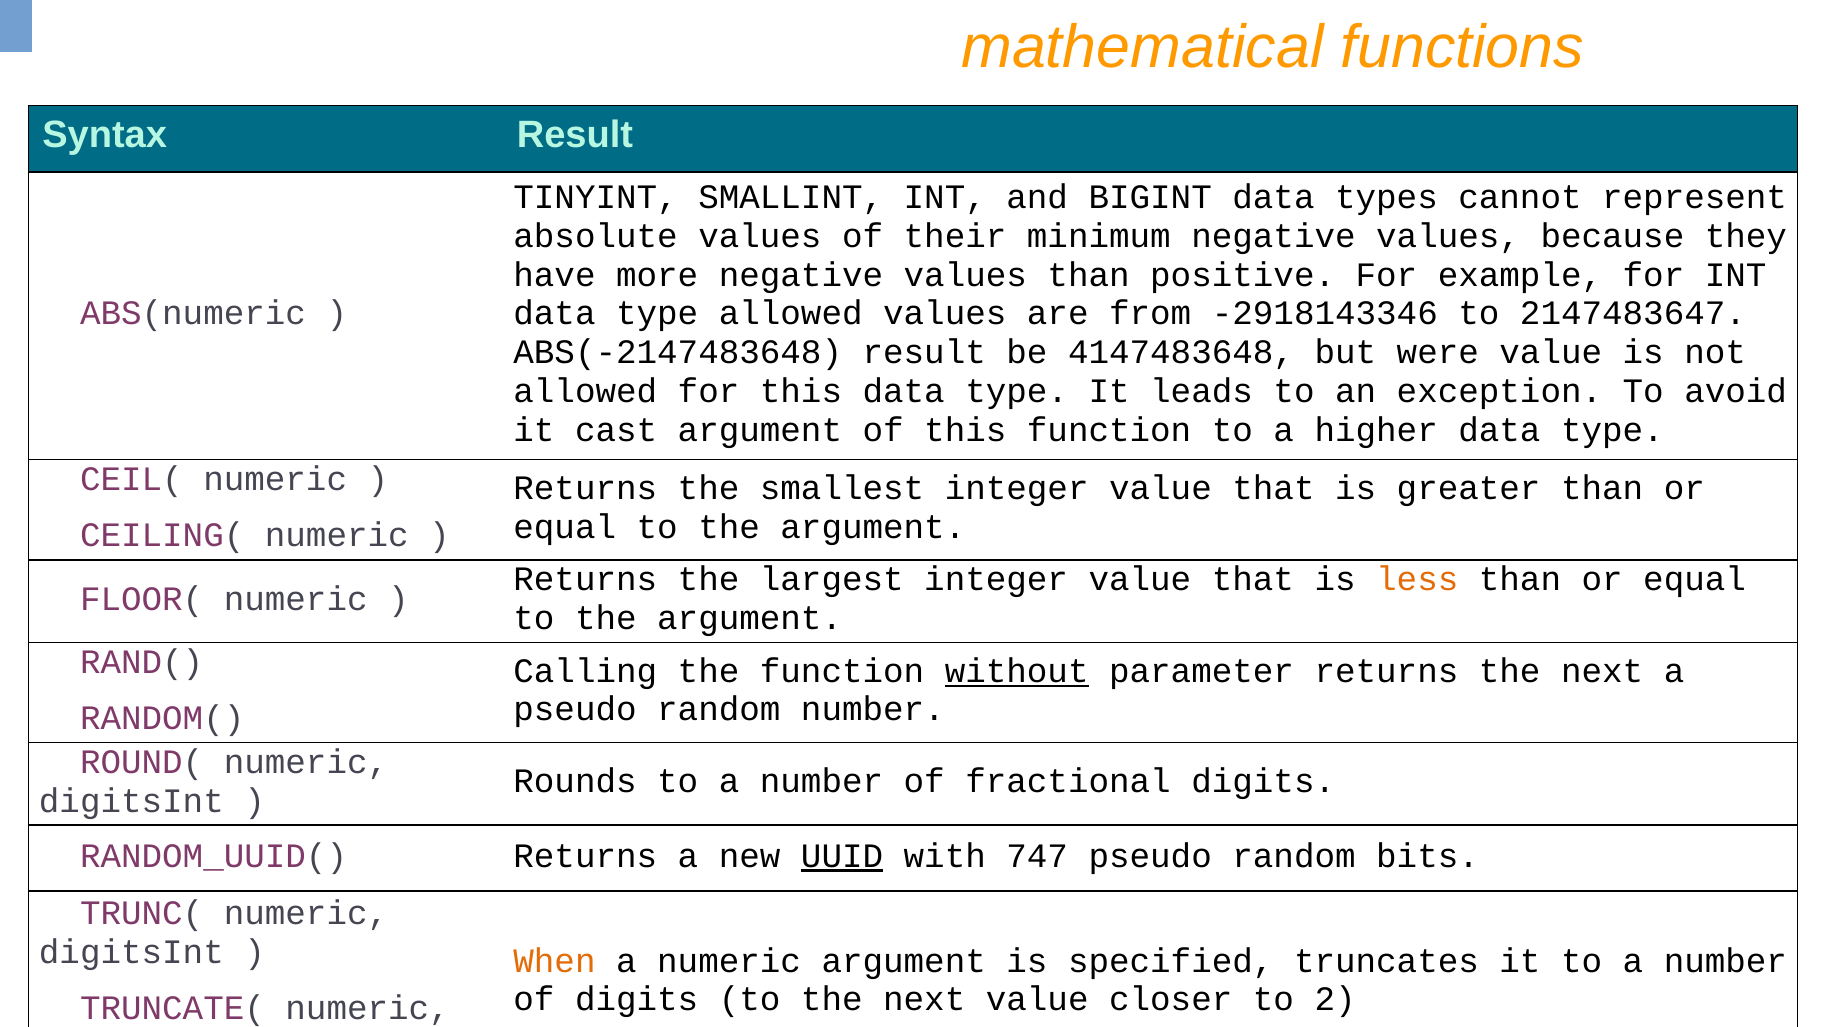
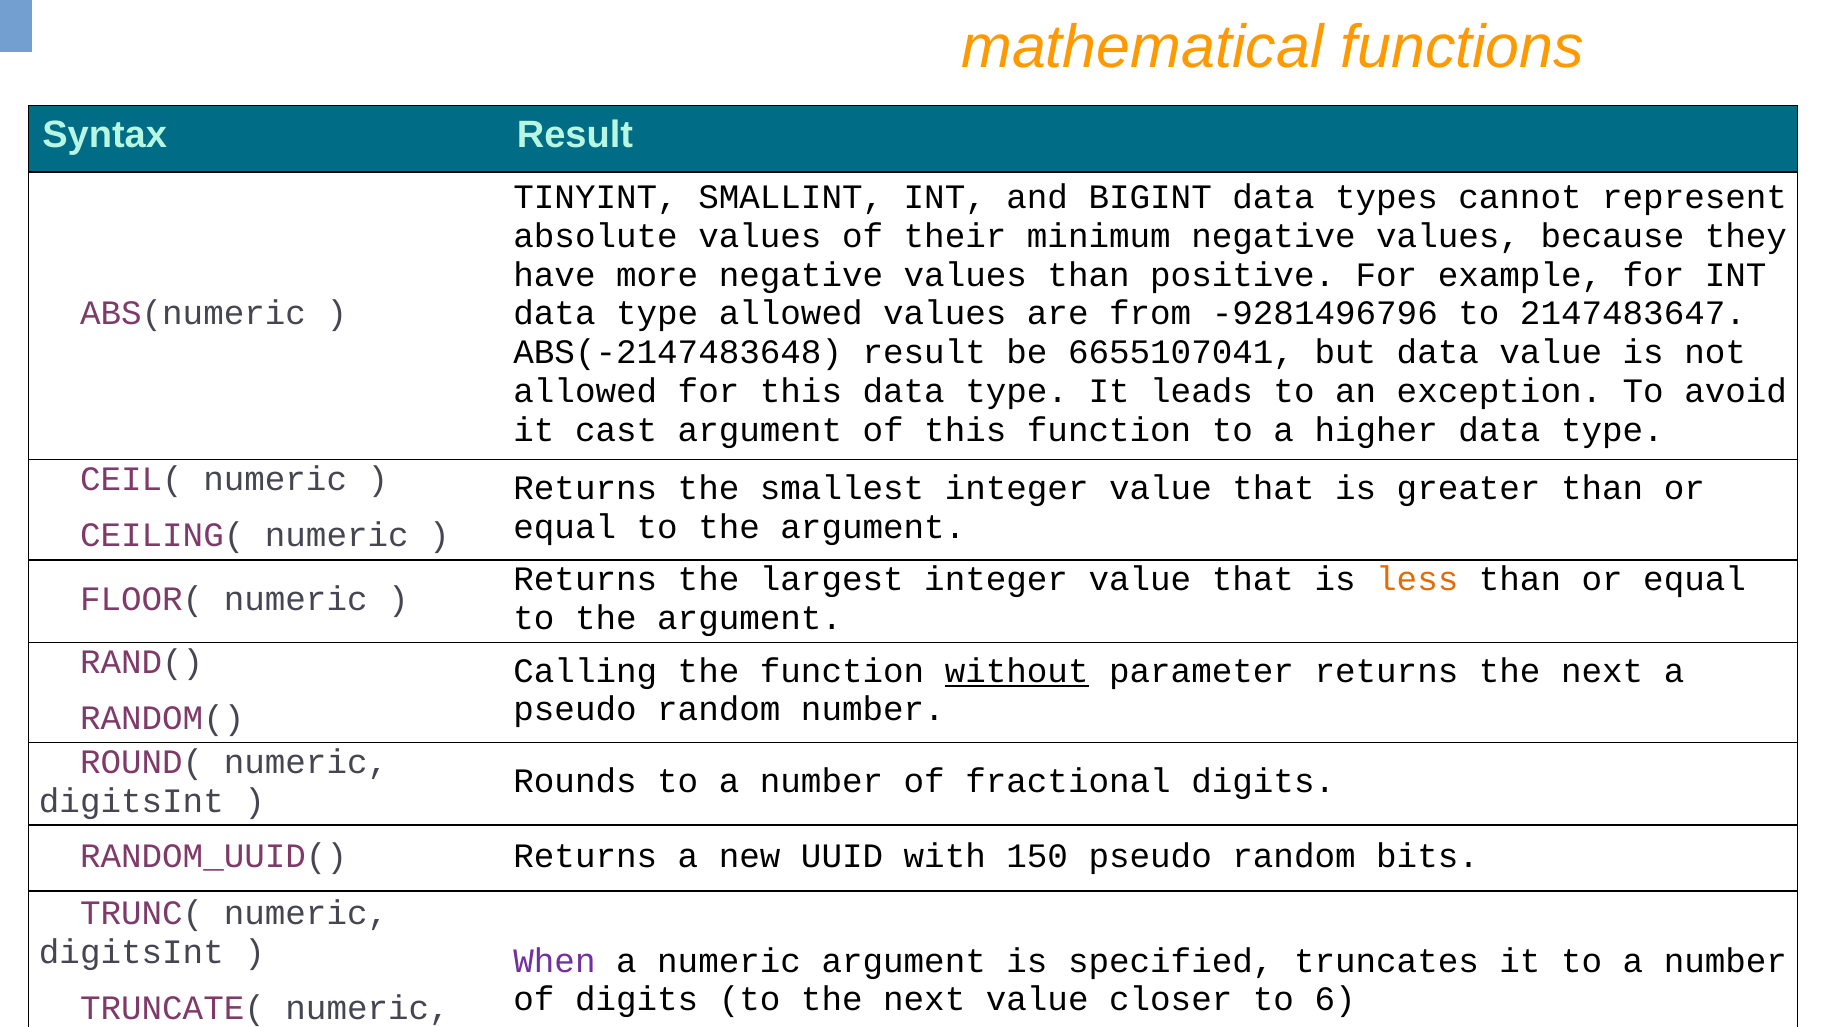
-2918143346: -2918143346 -> -9281496796 (1325, 314)
4147483648: 4147483648 -> 6655107041 (1181, 352)
but were: were -> data (1438, 352)
UUID underline: present -> none (842, 856)
747: 747 -> 150 (1037, 856)
When colour: orange -> purple (554, 961)
2: 2 -> 6 (1335, 1000)
